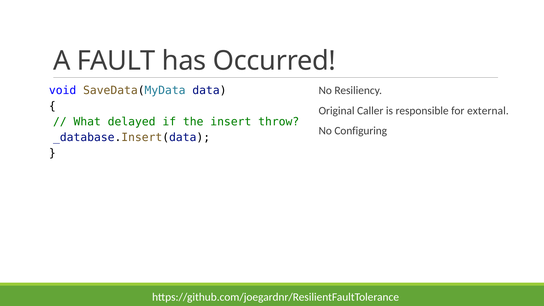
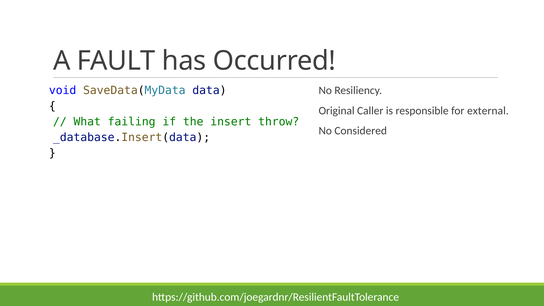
delayed: delayed -> failing (132, 122)
Configuring: Configuring -> Considered (361, 131)
